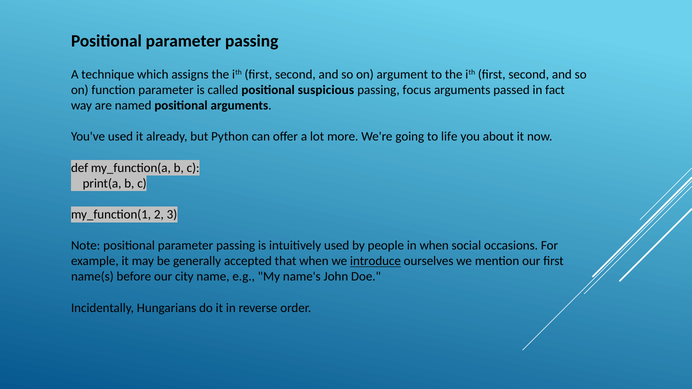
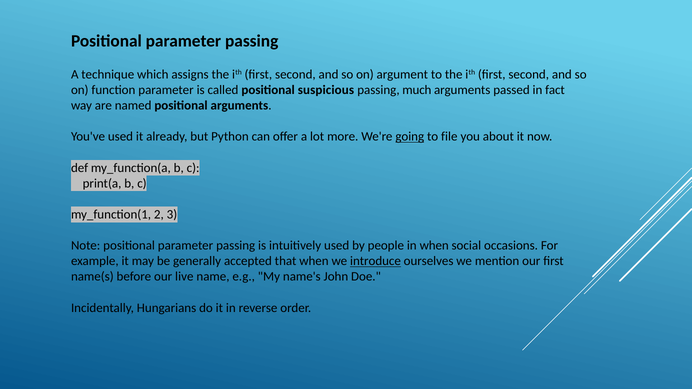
focus: focus -> much (417, 90)
going underline: none -> present (410, 137)
life: life -> file (449, 137)
city: city -> live (184, 277)
